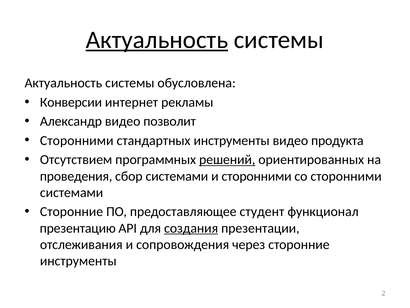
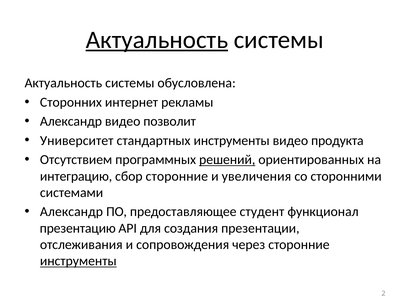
Конверсии: Конверсии -> Сторонних (71, 102)
Сторонними: Сторонними -> Университет (77, 140)
проведения: проведения -> интеграцию (76, 176)
сбор системами: системами -> сторонние (177, 176)
и сторонними: сторонними -> увеличения (256, 176)
Сторонние: Сторонние -> Александр (71, 211)
создания underline: present -> none (191, 228)
инструменты underline: none -> present (78, 261)
